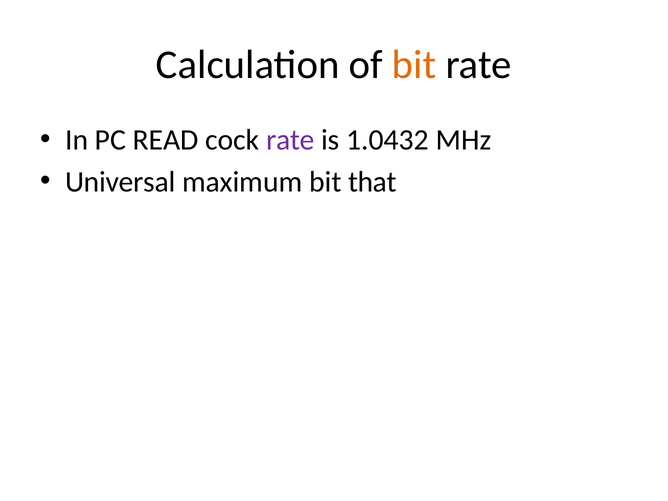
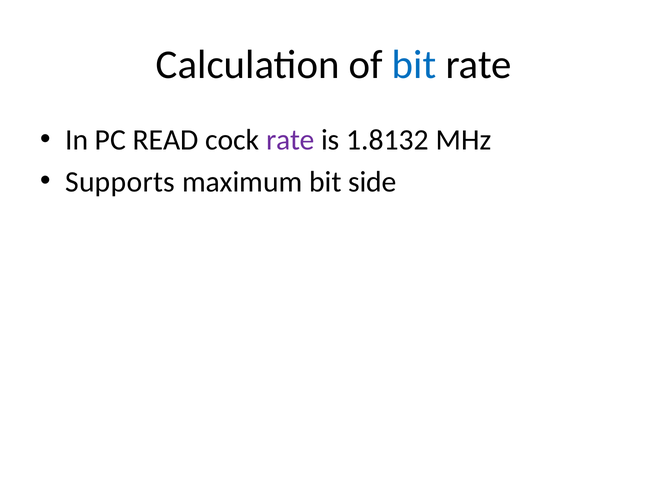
bit colour: orange -> blue (414, 65)
1.0432: 1.0432 -> 1.8132 (388, 140)
Universal: Universal -> Supports (120, 182)
that: that -> side (372, 182)
